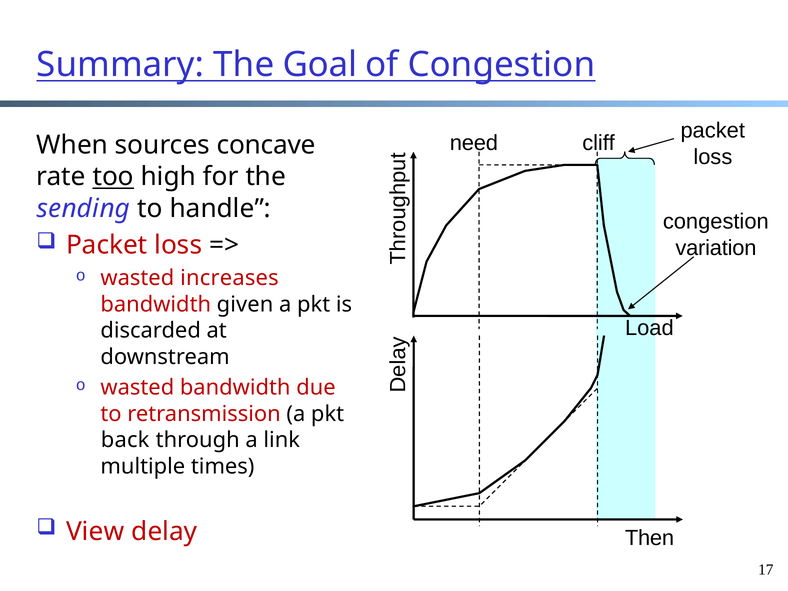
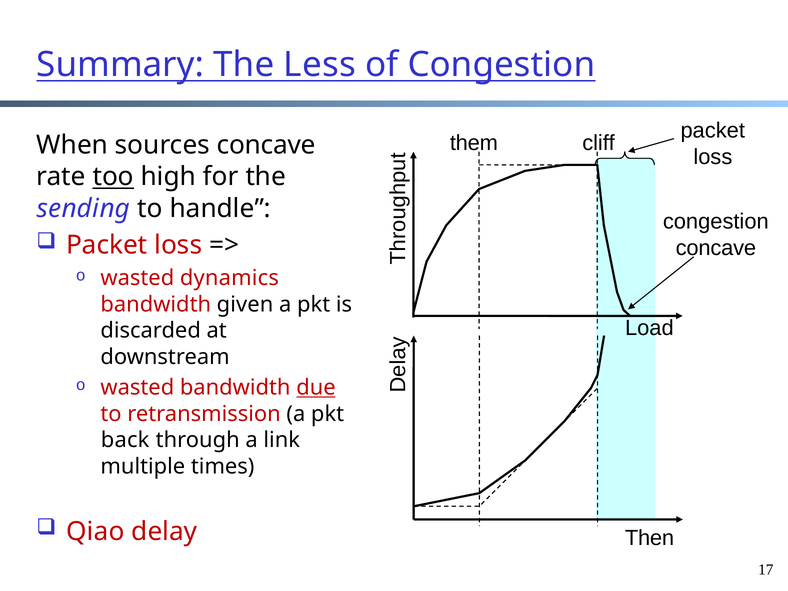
Goal: Goal -> Less (320, 65)
need: need -> them (474, 143)
variation: variation -> concave (716, 248)
increases: increases -> dynamics (229, 278)
due underline: none -> present (316, 388)
View: View -> Qiao (95, 531)
